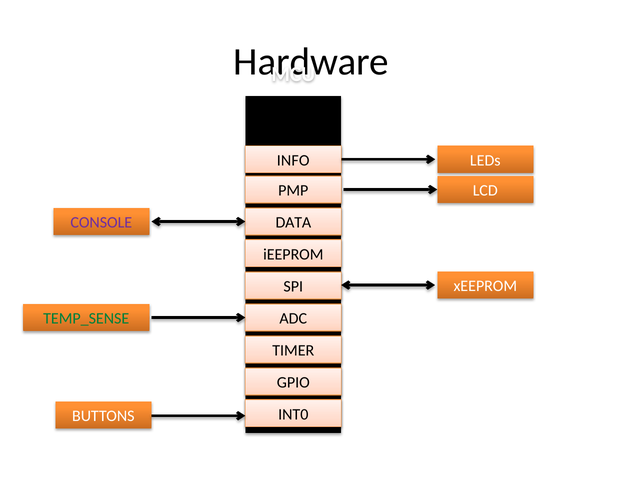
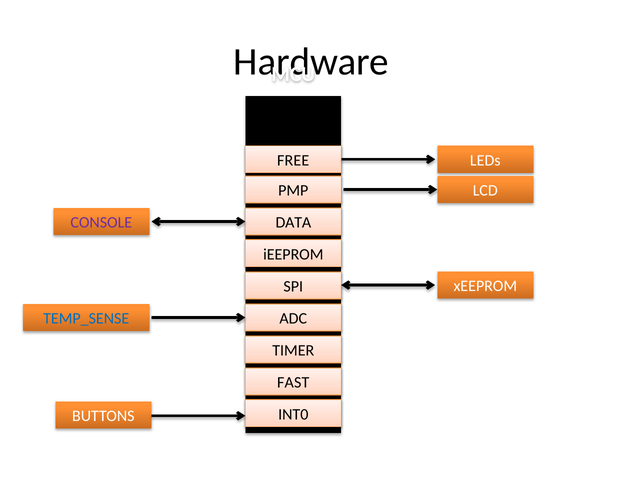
INFO: INFO -> FREE (293, 160)
TEMP_SENSE colour: green -> blue (86, 319)
GPIO: GPIO -> FAST (293, 383)
